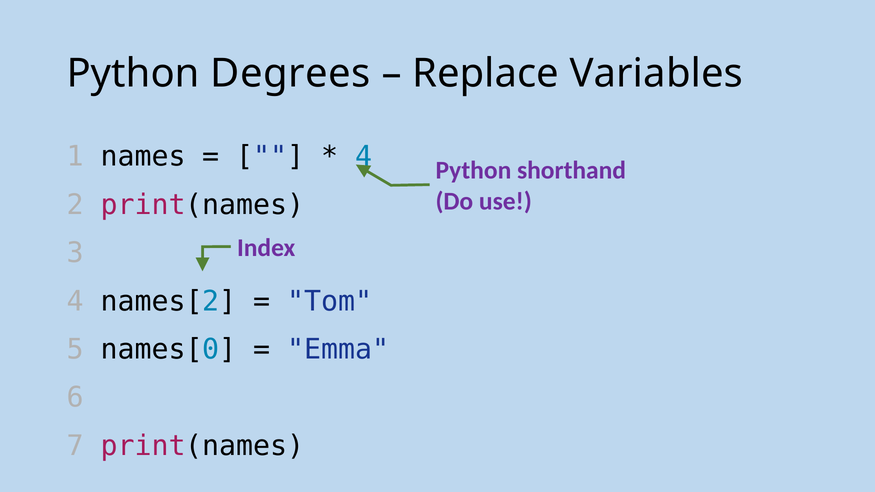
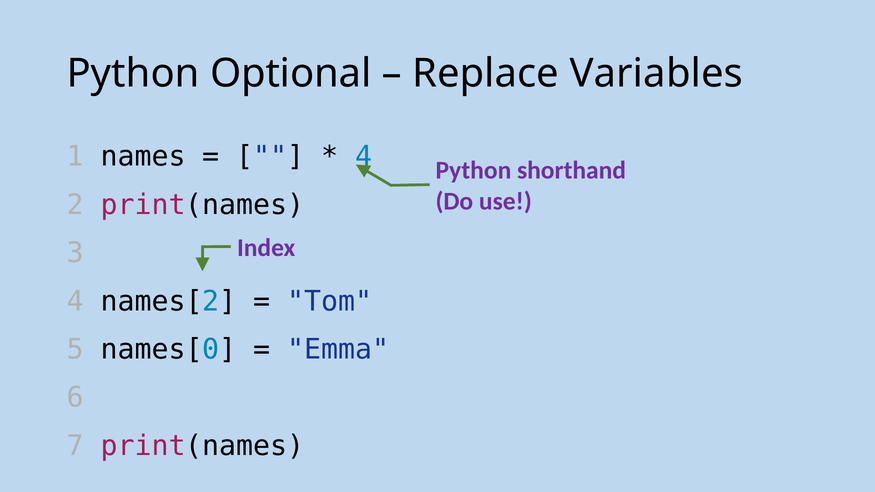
Degrees: Degrees -> Optional (291, 74)
